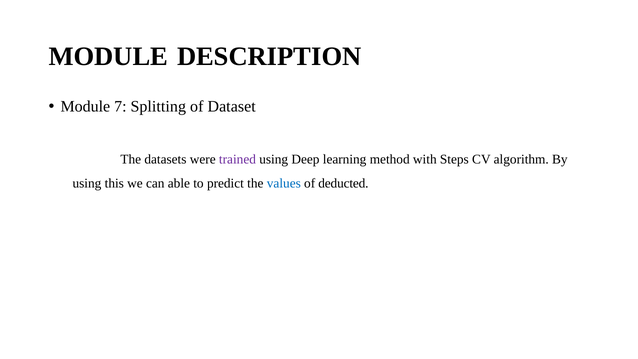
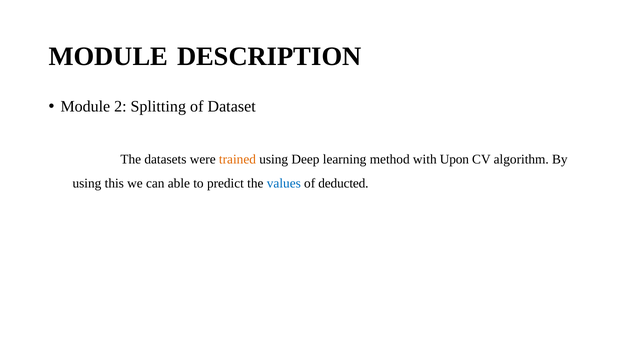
7: 7 -> 2 (120, 106)
trained colour: purple -> orange (237, 159)
Steps: Steps -> Upon (454, 159)
